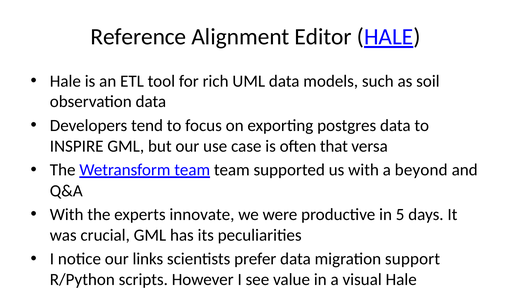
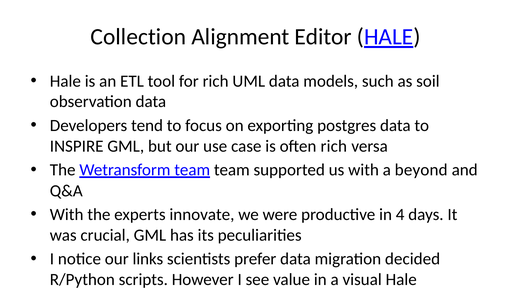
Reference: Reference -> Collection (138, 37)
often that: that -> rich (334, 146)
5: 5 -> 4 (400, 214)
support: support -> decided (413, 259)
